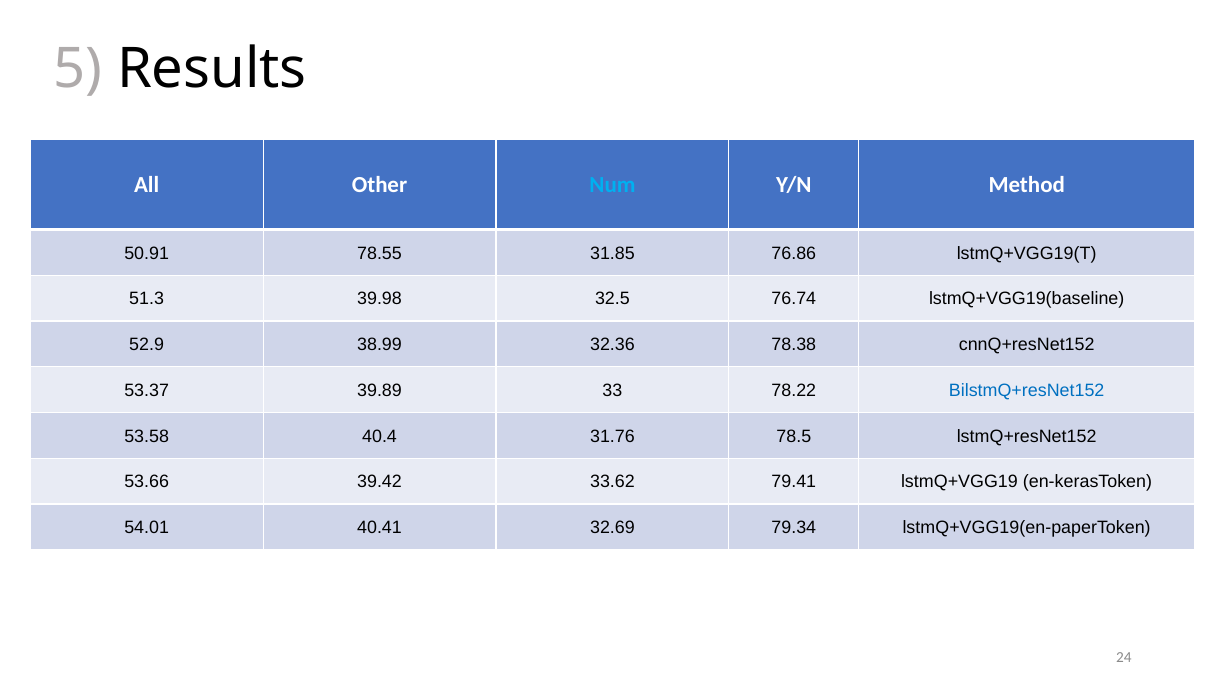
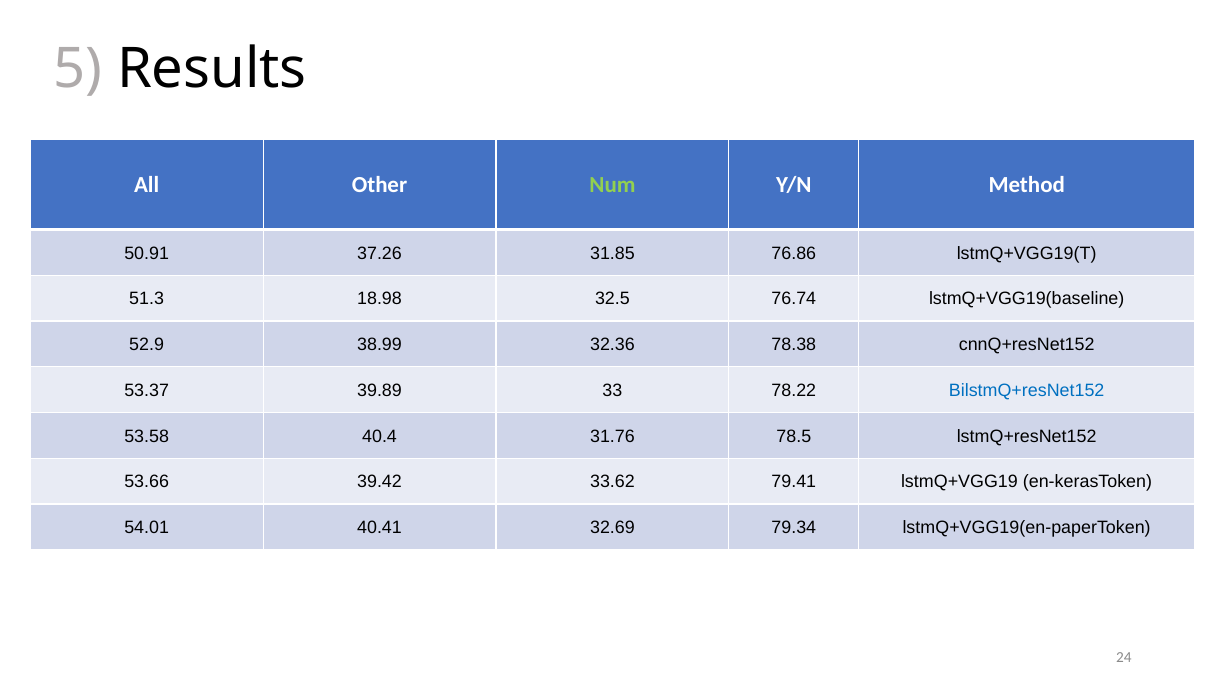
Num colour: light blue -> light green (612, 185)
78.55: 78.55 -> 37.26 (380, 253)
39.98: 39.98 -> 18.98 (380, 299)
